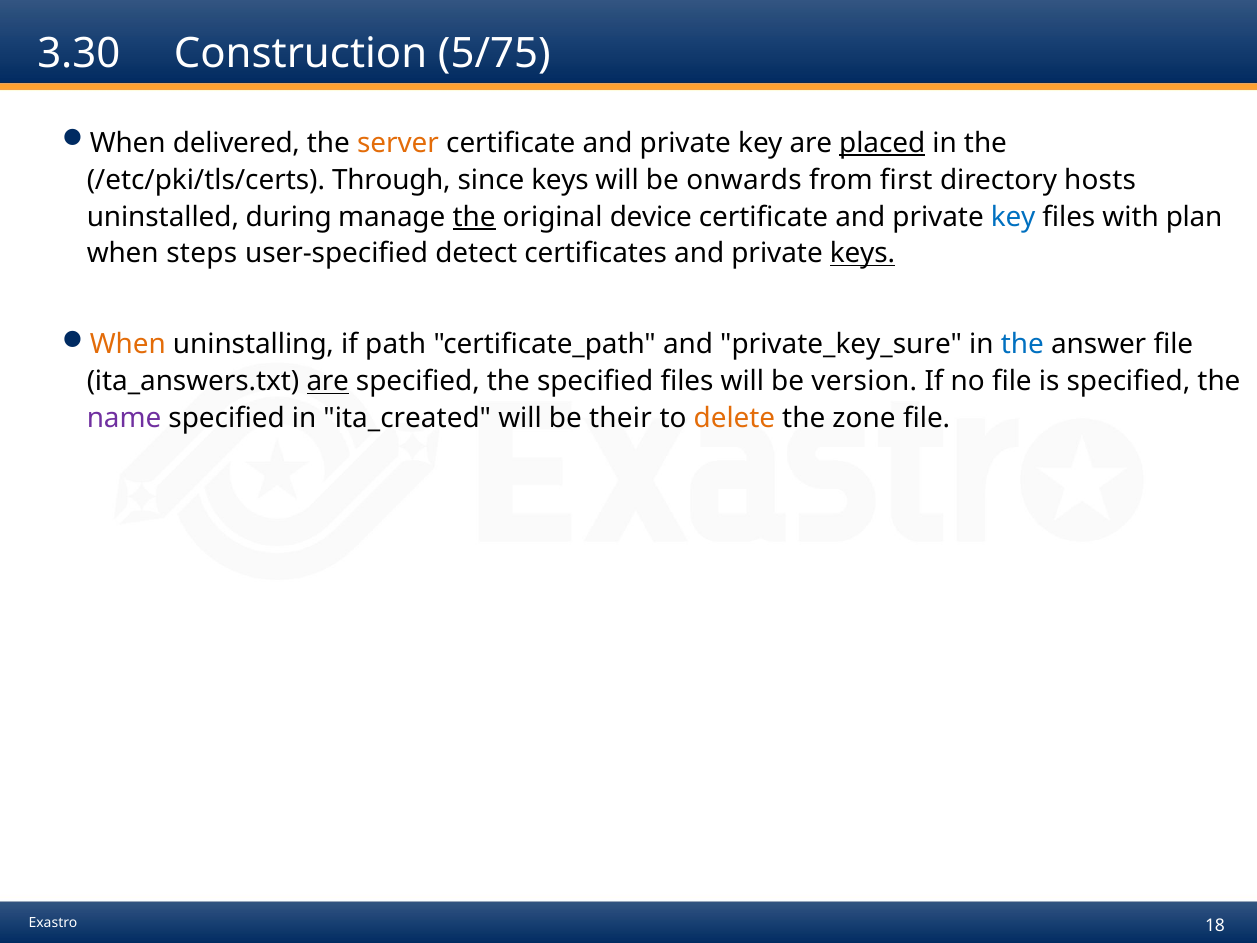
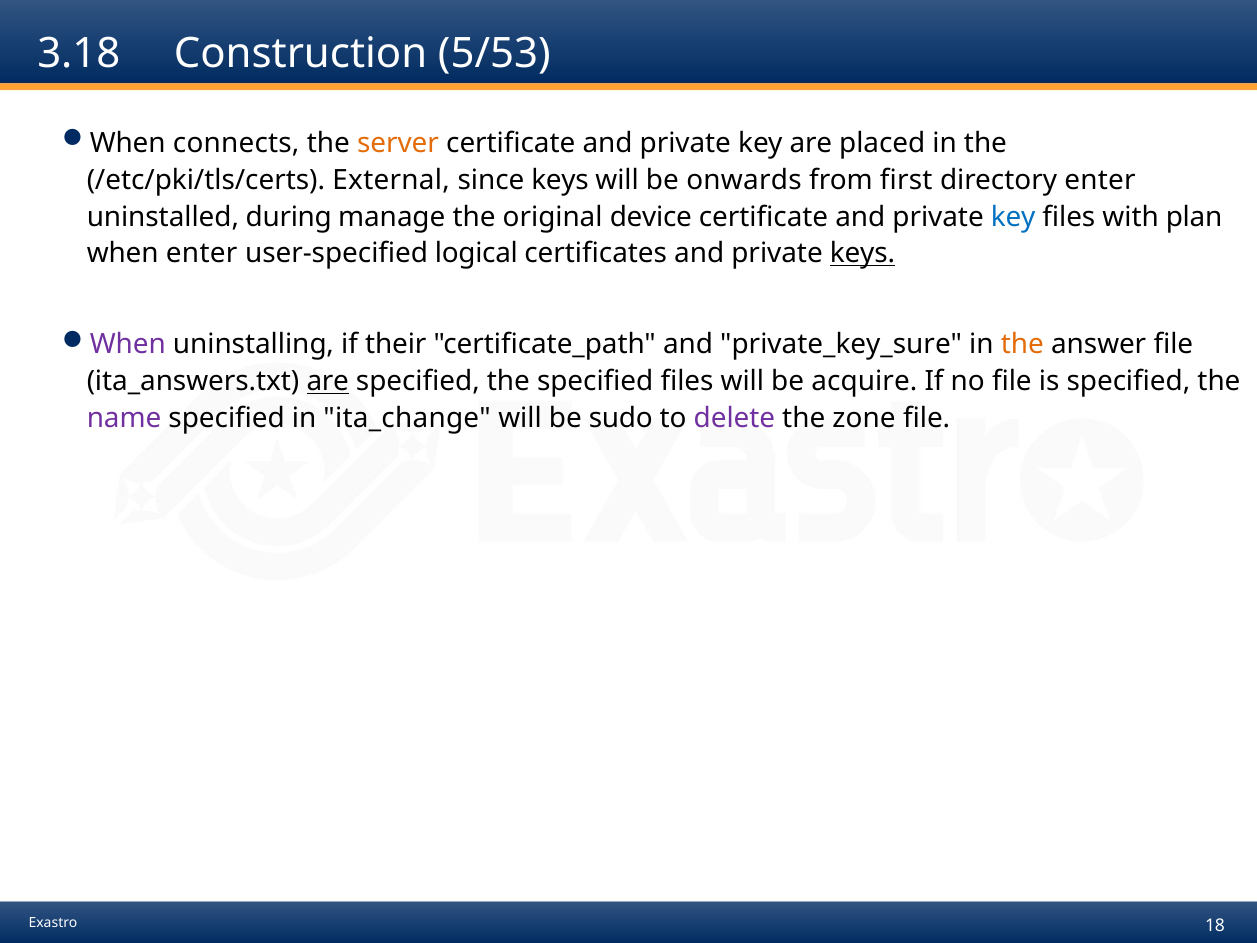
3.30: 3.30 -> 3.18 (79, 53)
5/75: 5/75 -> 5/53 (494, 53)
delivered: delivered -> connects (236, 143)
placed underline: present -> none (882, 143)
Through: Through -> External (391, 180)
directory hosts: hosts -> enter (1100, 180)
the underline: present -> none (474, 217)
when steps: steps -> enter (202, 254)
detect: detect -> logical (476, 254)
When colour: orange -> purple (128, 345)
path: path -> their (396, 345)
the colour: blue -> orange (1022, 345)
version: version -> acquire (864, 381)
ita_created: ita_created -> ita_change (407, 418)
their: their -> sudo (621, 418)
delete colour: orange -> purple (734, 418)
